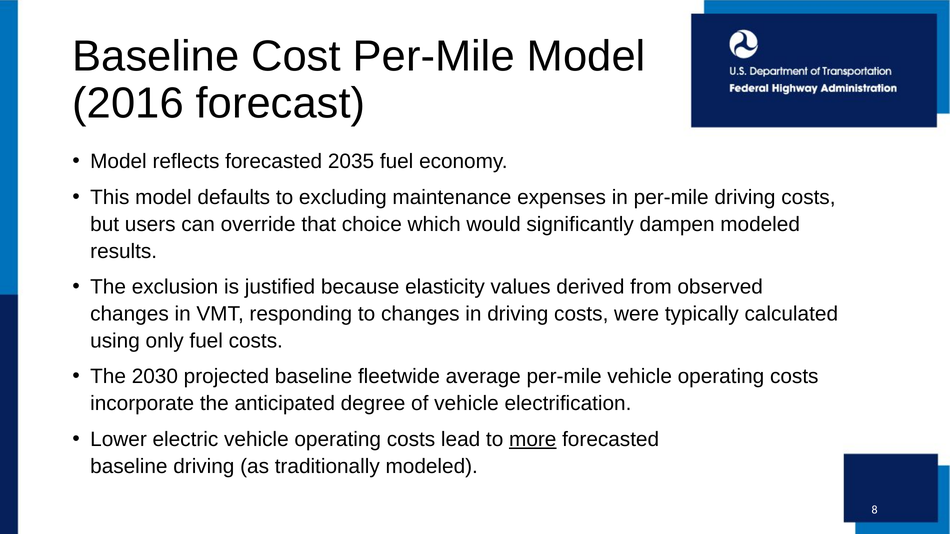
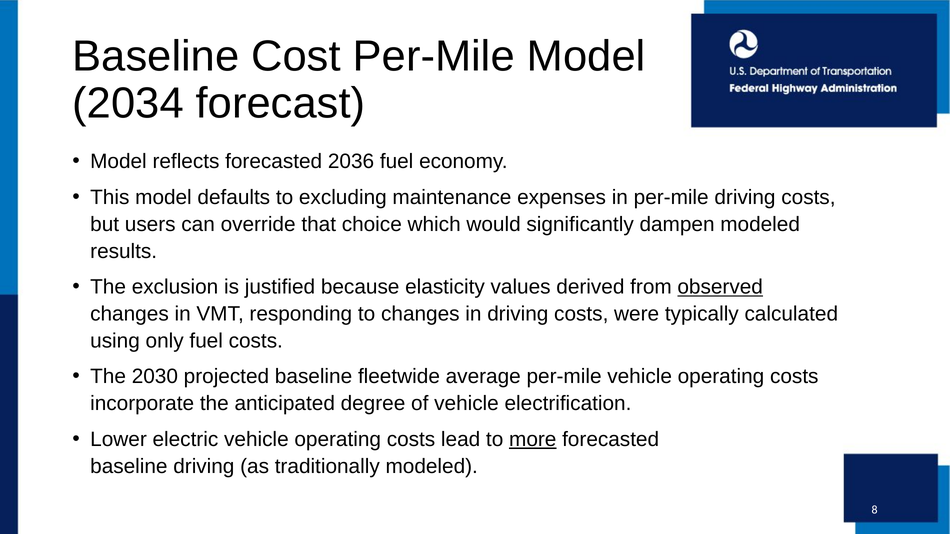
2016: 2016 -> 2034 (128, 103)
2035: 2035 -> 2036 (351, 162)
observed underline: none -> present (720, 287)
